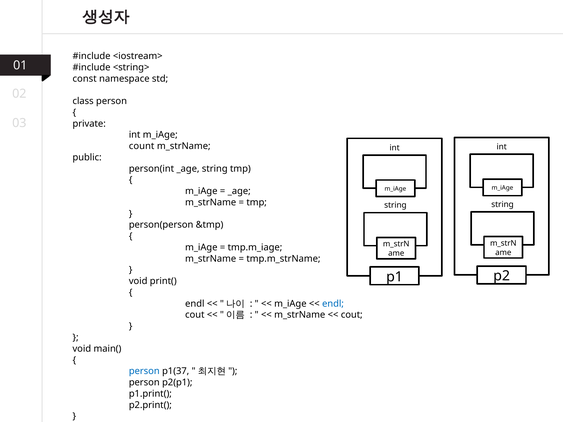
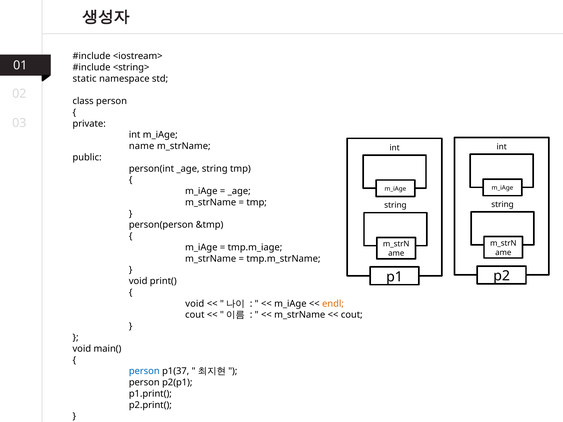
const: const -> static (85, 79)
count: count -> name (142, 146)
endl: endl -> void (195, 304)
endl colour: blue -> orange (333, 304)
